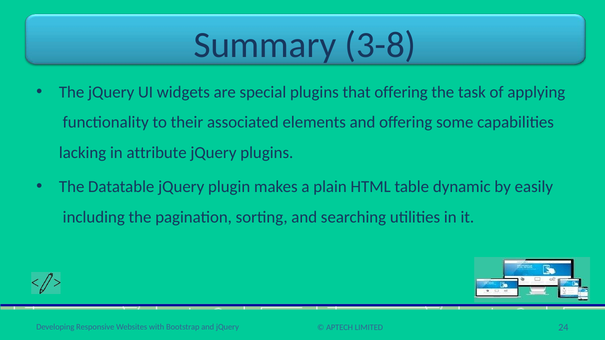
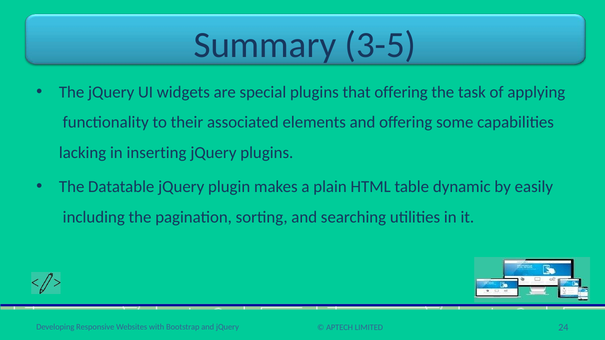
3-8: 3-8 -> 3-5 (380, 45)
attribute: attribute -> inserting (157, 153)
